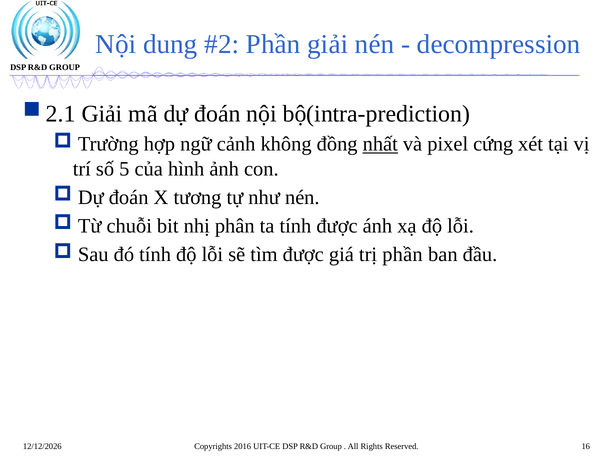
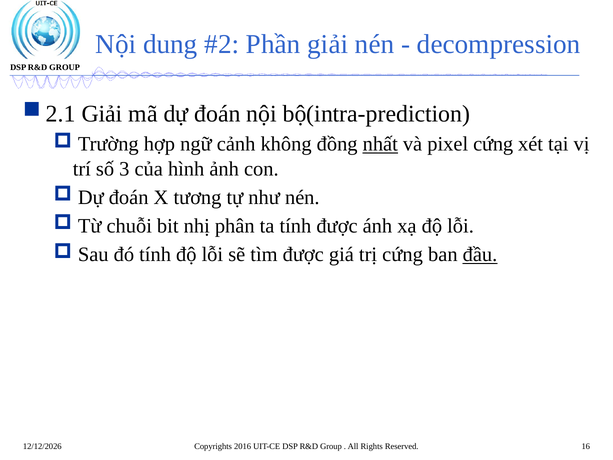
5: 5 -> 3 (124, 169)
trị phần: phần -> cứng (403, 254)
đầu underline: none -> present (480, 254)
